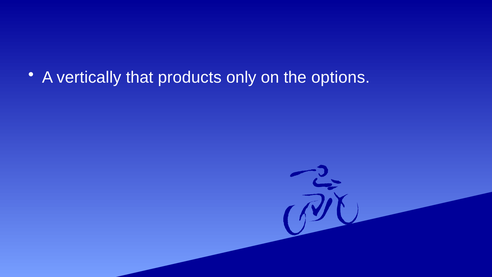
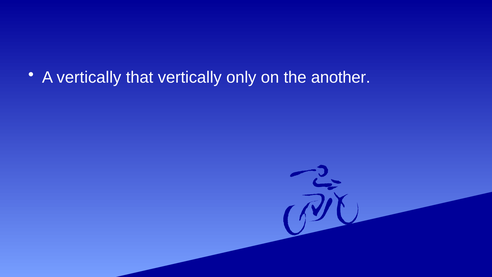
that products: products -> vertically (190, 77)
options: options -> another (341, 77)
